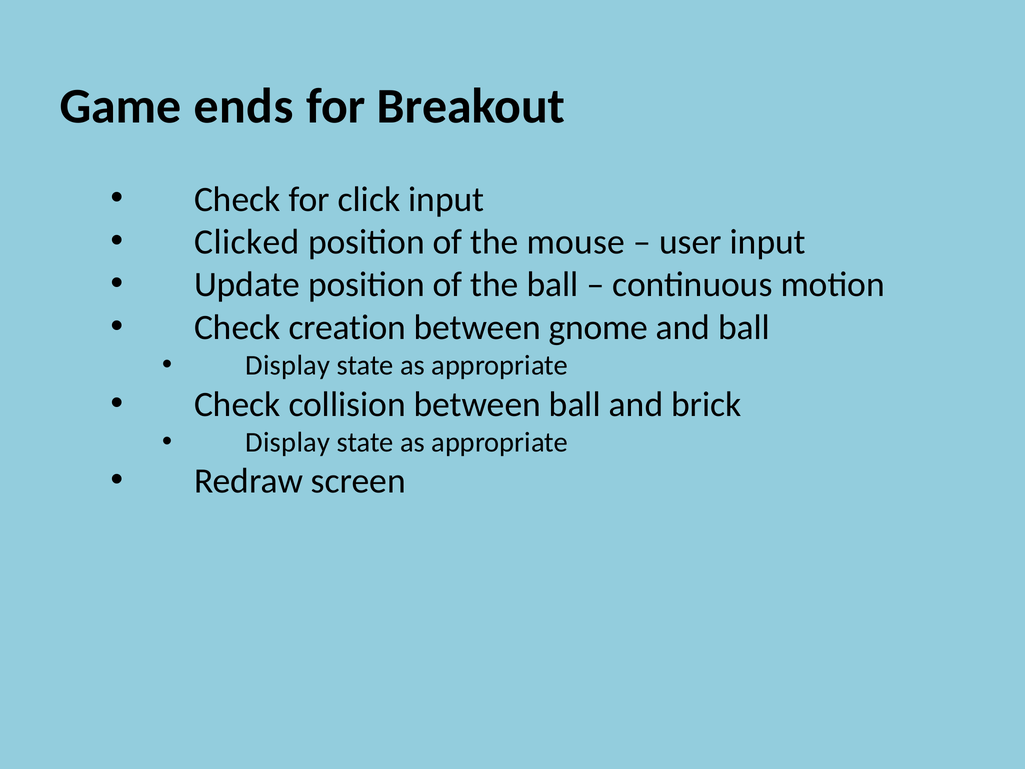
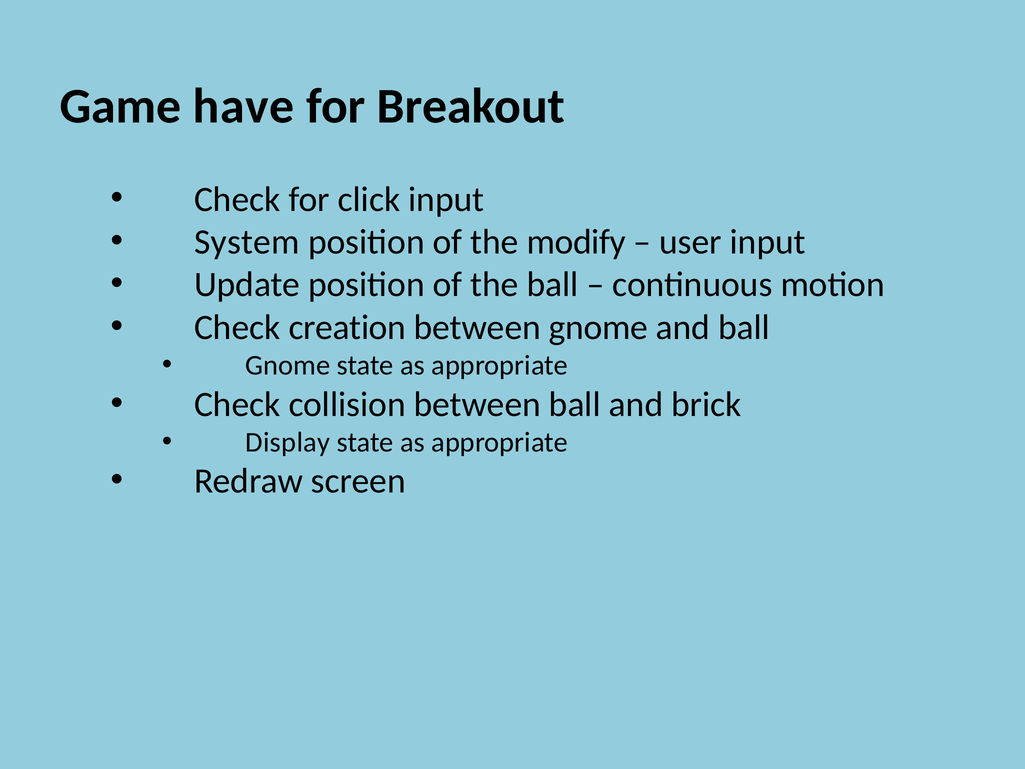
ends: ends -> have (244, 106)
Clicked: Clicked -> System (247, 242)
mouse: mouse -> modify (576, 242)
Display: Display -> Gnome (288, 365)
